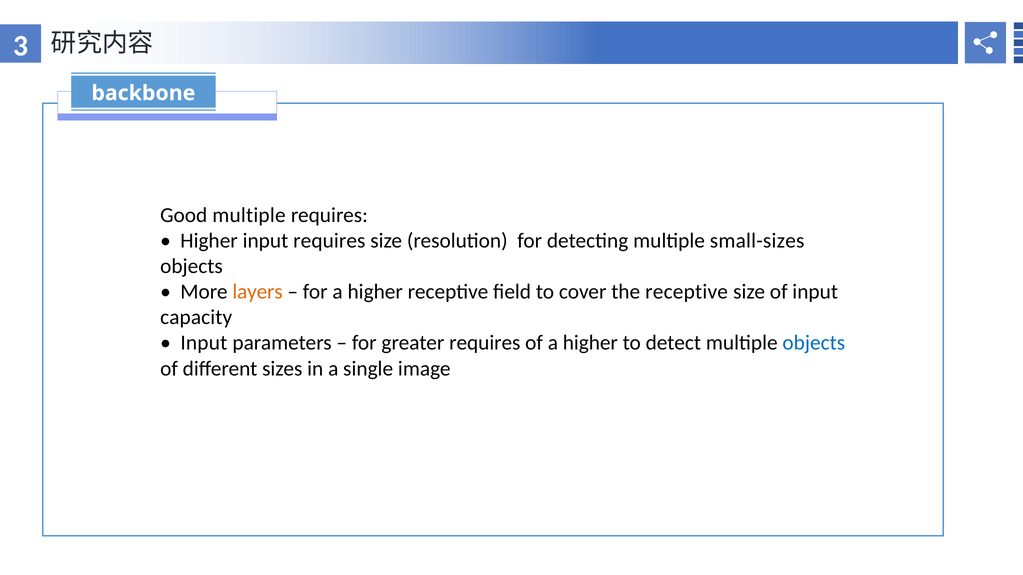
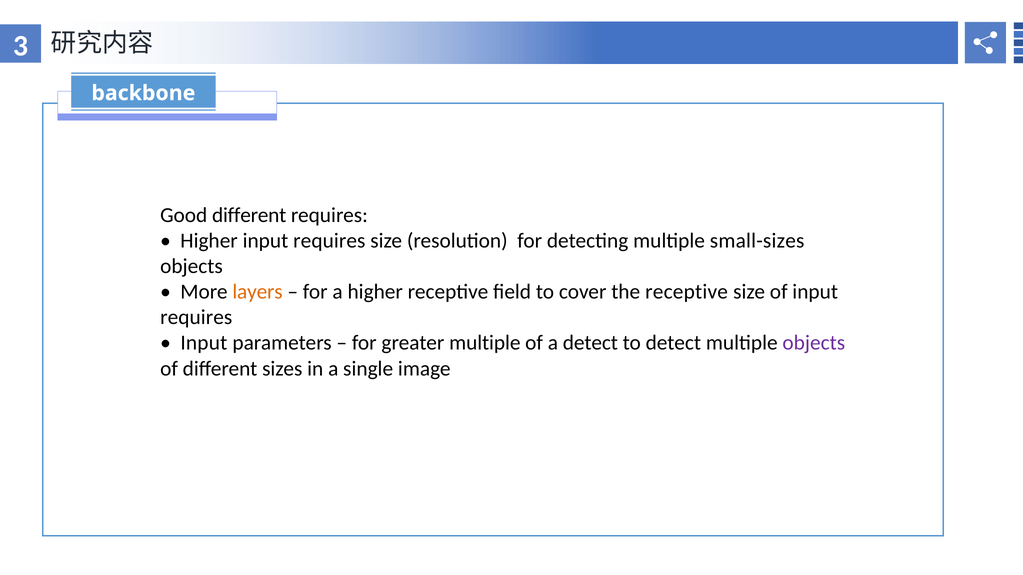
Good multiple: multiple -> different (249, 215)
capacity: capacity -> requires (196, 318)
greater requires: requires -> multiple (485, 343)
of a higher: higher -> detect (590, 343)
objects colour: blue -> purple (814, 343)
